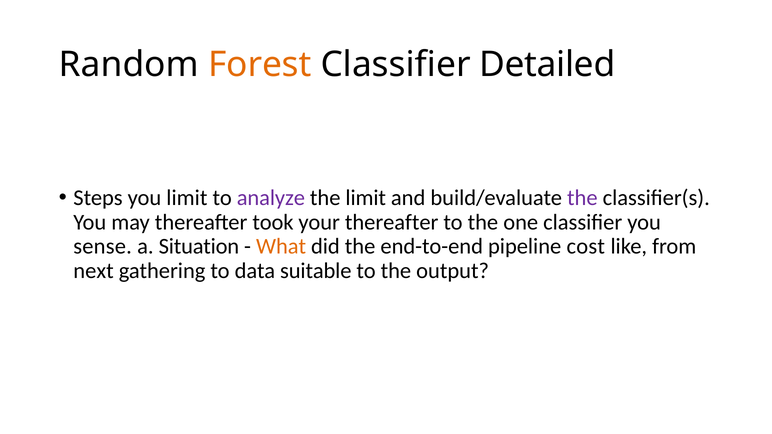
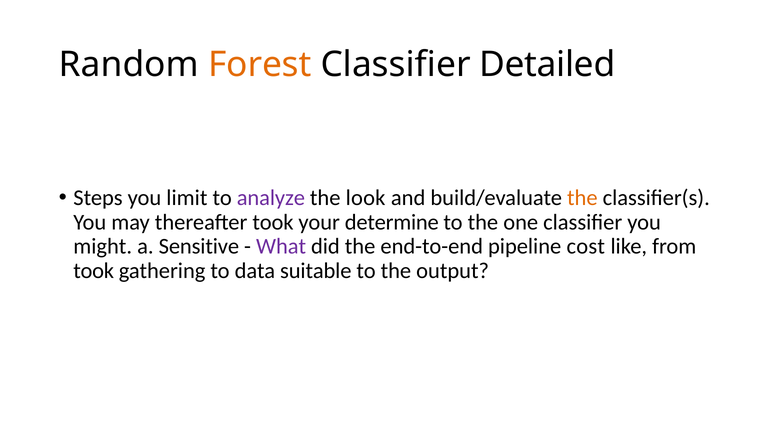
the limit: limit -> look (366, 198)
the colour: purple -> orange (582, 198)
your thereafter: thereafter -> determine (392, 222)
sense: sense -> might (103, 247)
Situation: Situation -> Sensitive (199, 247)
What colour: orange -> purple (281, 247)
next: next -> took (94, 271)
